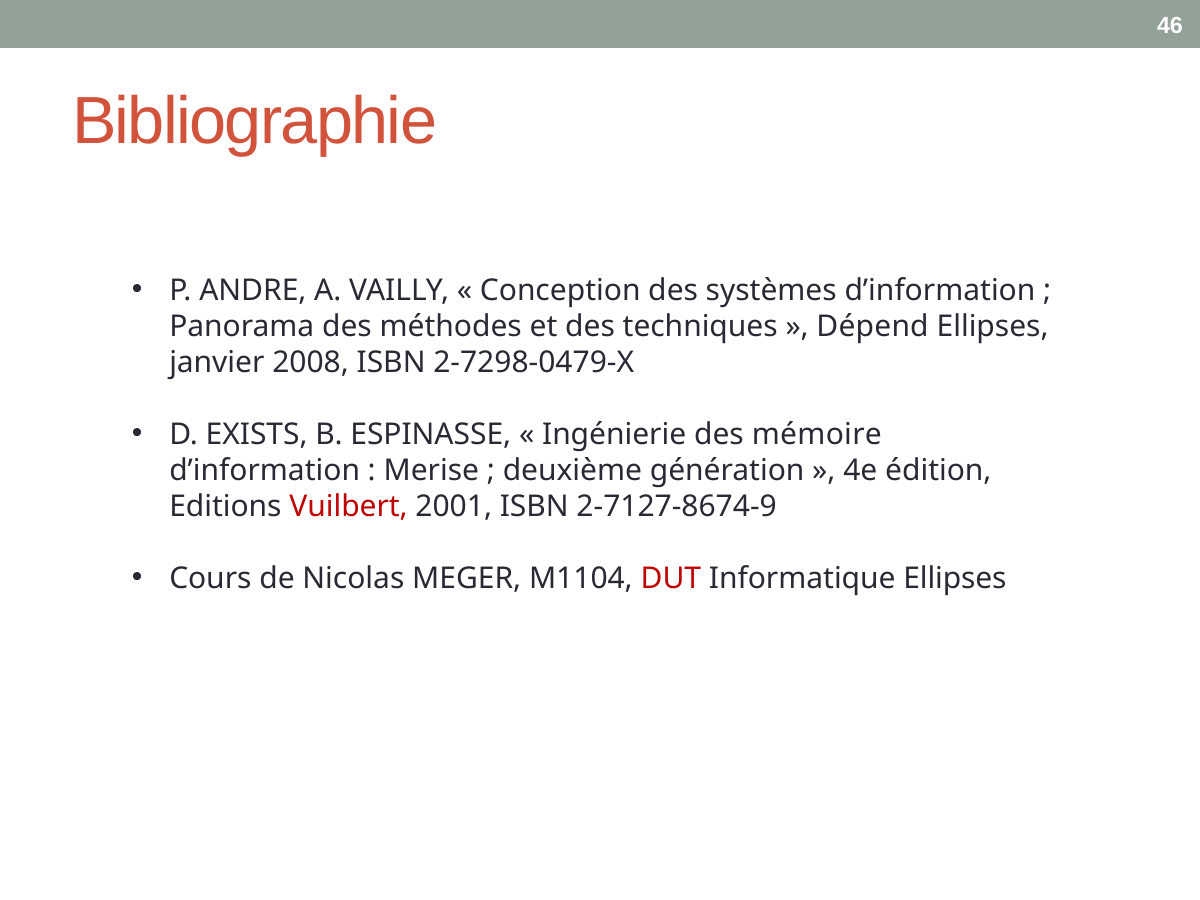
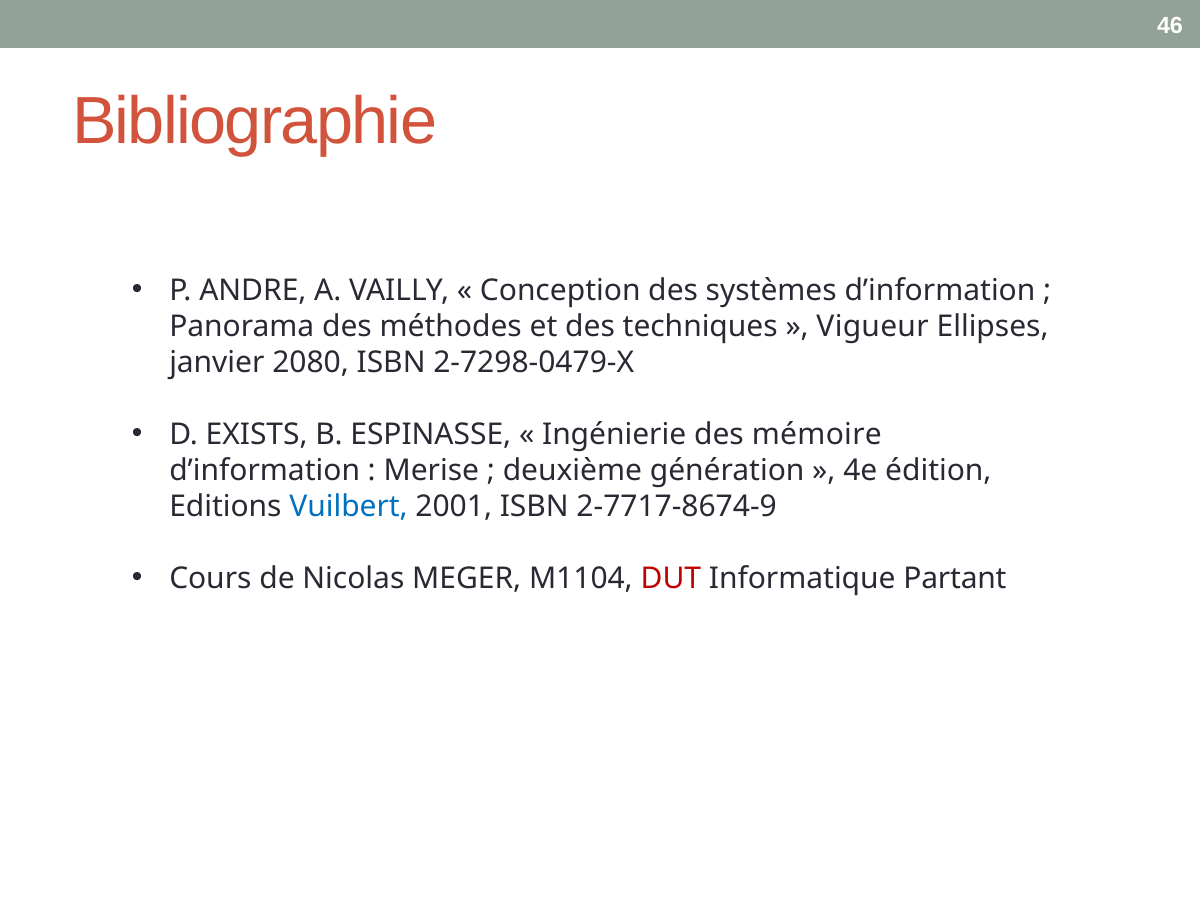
Dépend: Dépend -> Vigueur (873, 326)
2008: 2008 -> 2080 (311, 362)
Vuilbert colour: red -> blue (349, 506)
2-7127-8674-9: 2-7127-8674-9 -> 2-7717-8674-9 (677, 506)
Informatique Ellipses: Ellipses -> Partant (955, 578)
